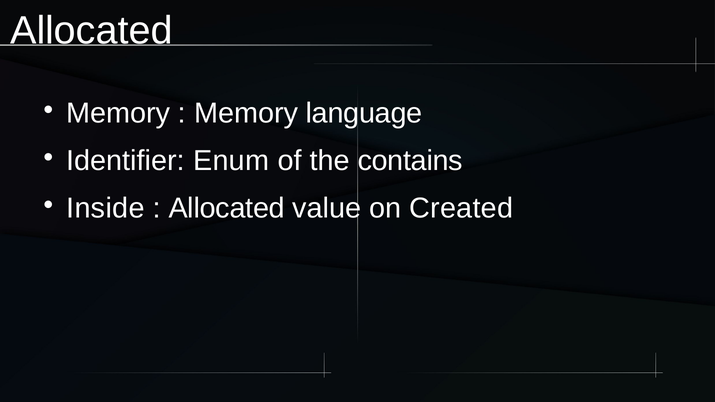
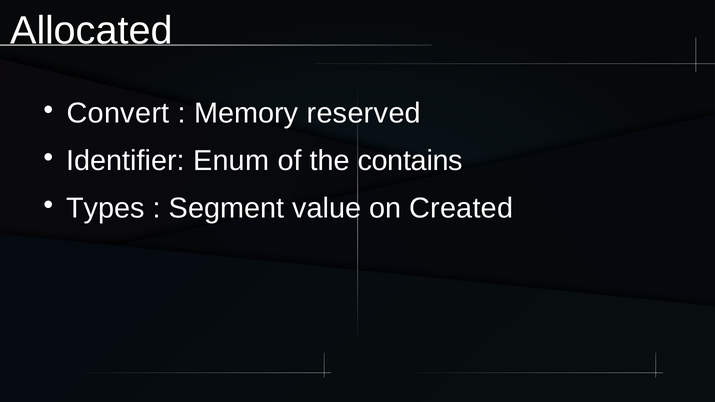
Memory: Memory -> Convert (118, 113)
language: language -> reserved (364, 113)
Inside: Inside -> Types (106, 208)
Allocated: Allocated -> Segment (227, 208)
